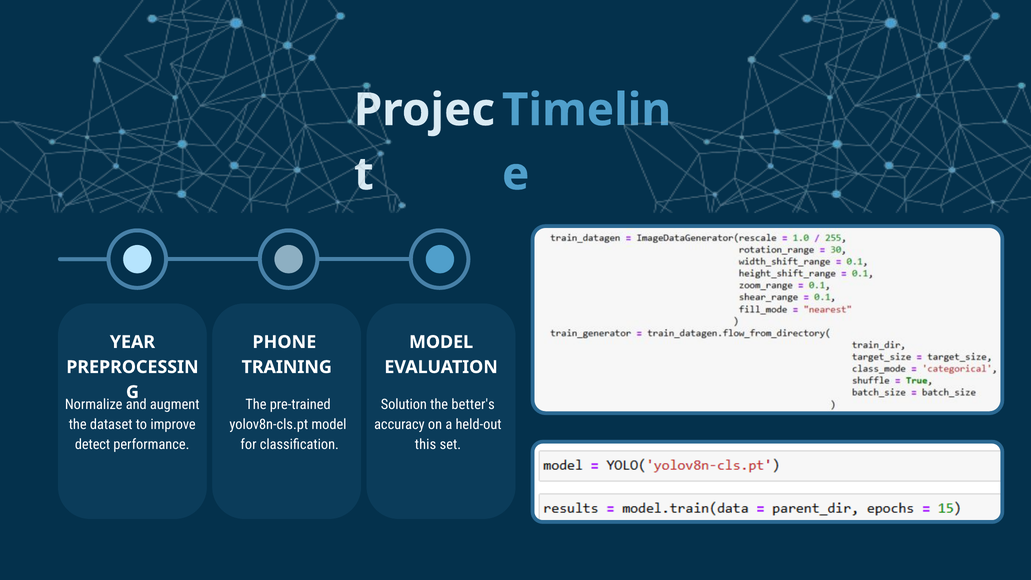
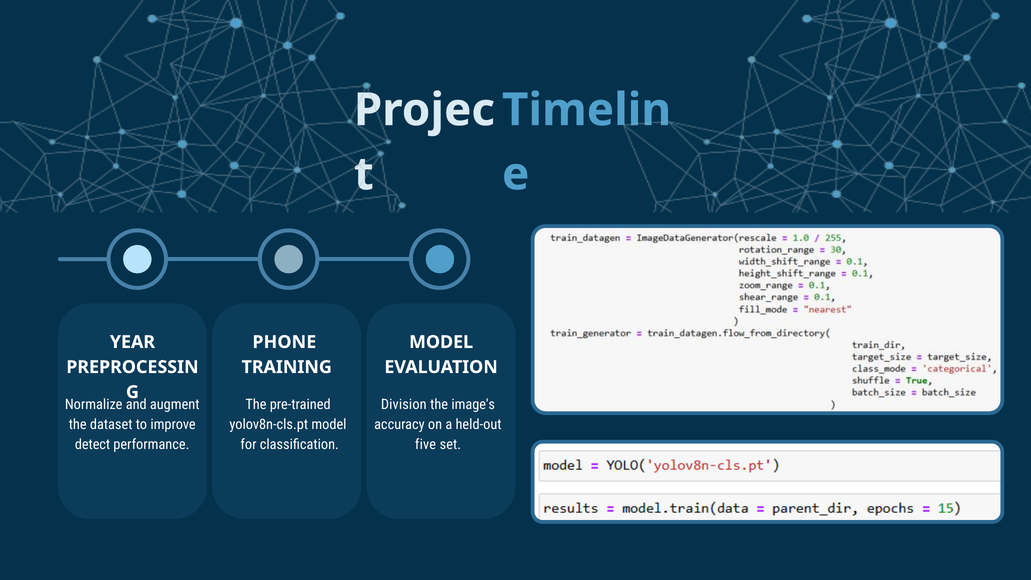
Solution: Solution -> Division (404, 404)
better's: better's -> image's (473, 404)
this: this -> five (426, 444)
